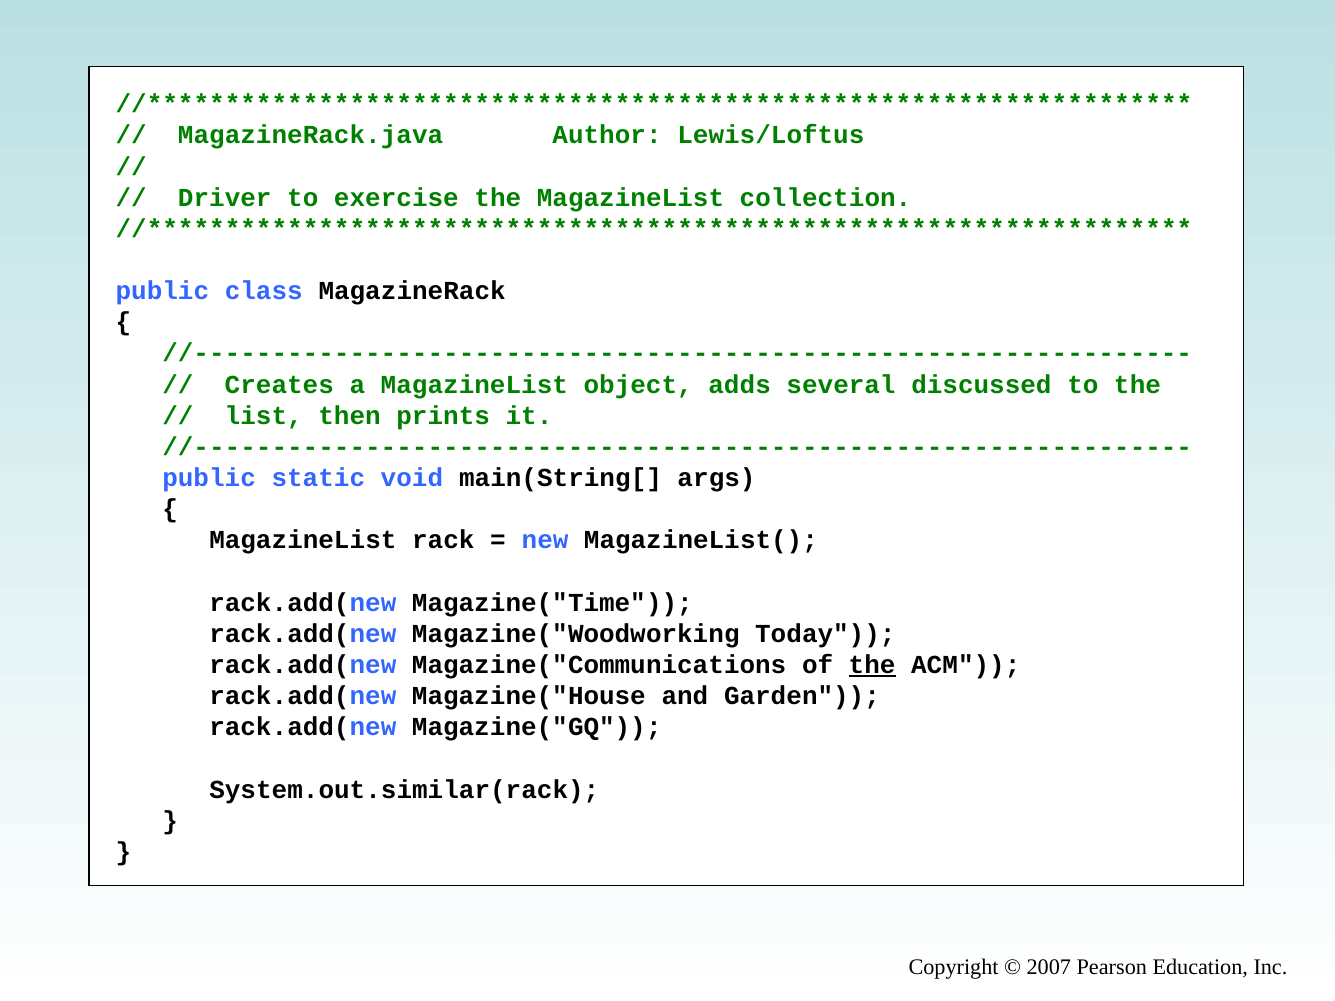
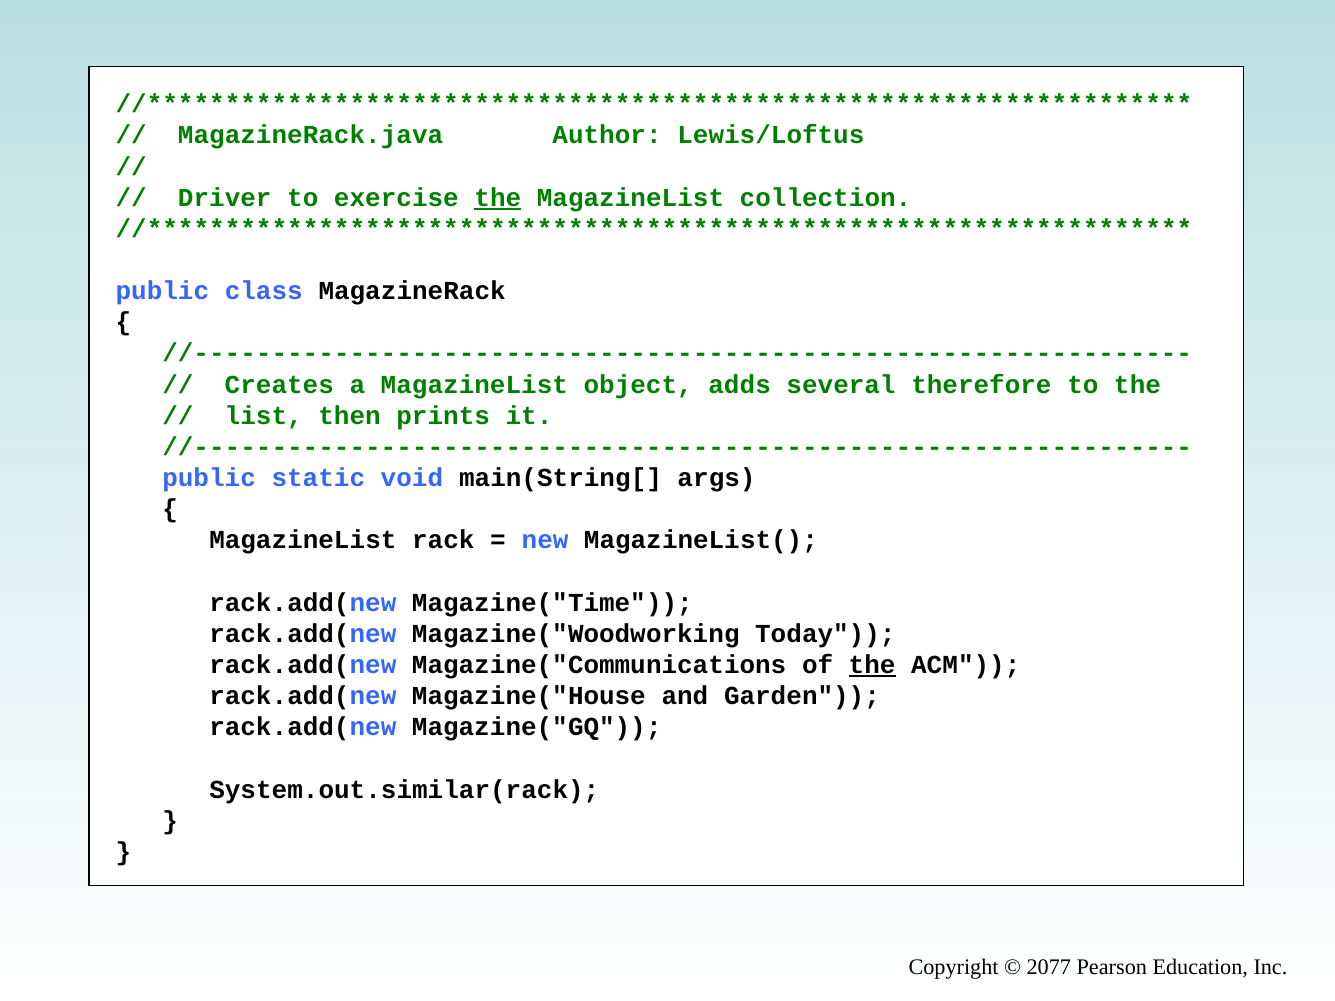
the underline: none -> present (498, 198)
discussed: discussed -> therefore (981, 385)
2007: 2007 -> 2077 (1049, 967)
